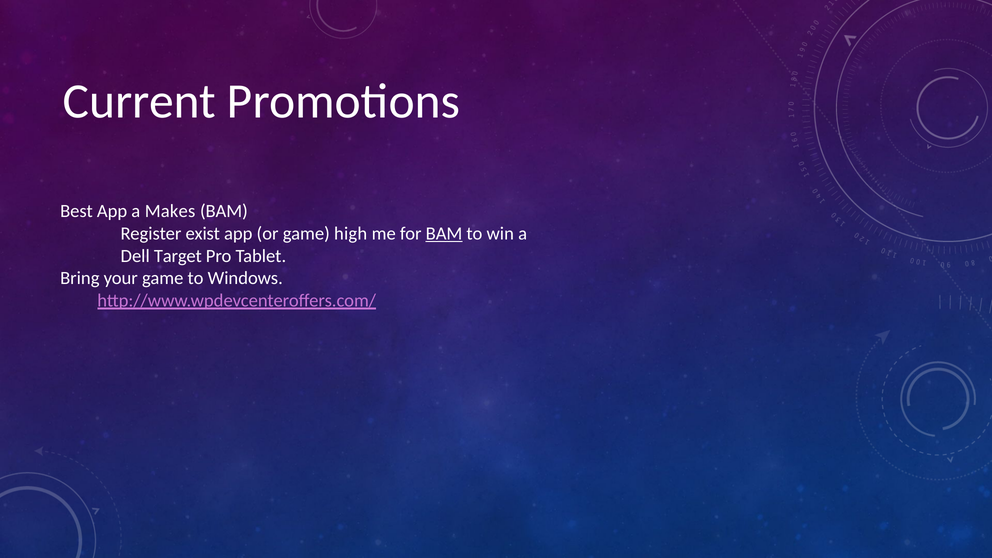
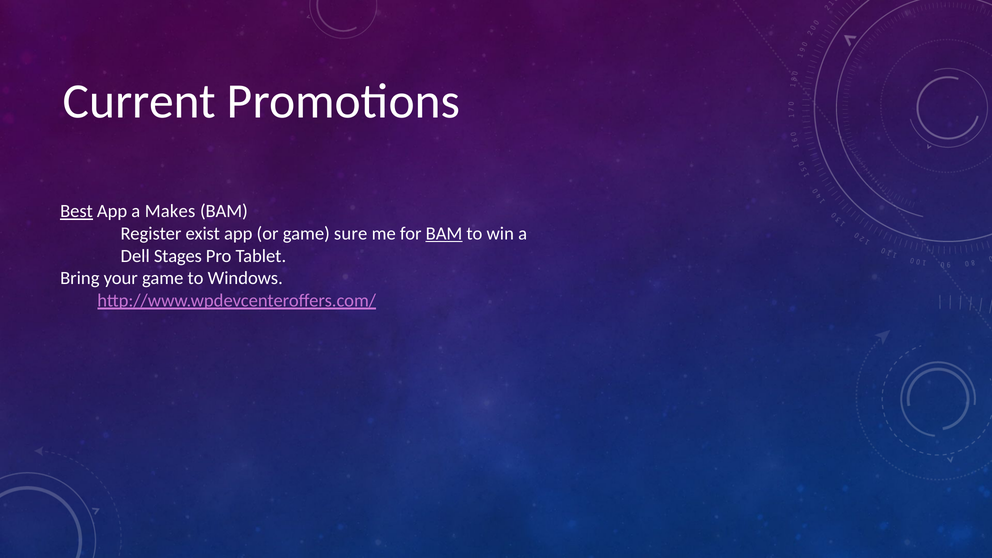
Best underline: none -> present (76, 211)
high: high -> sure (351, 234)
Target: Target -> Stages (178, 256)
